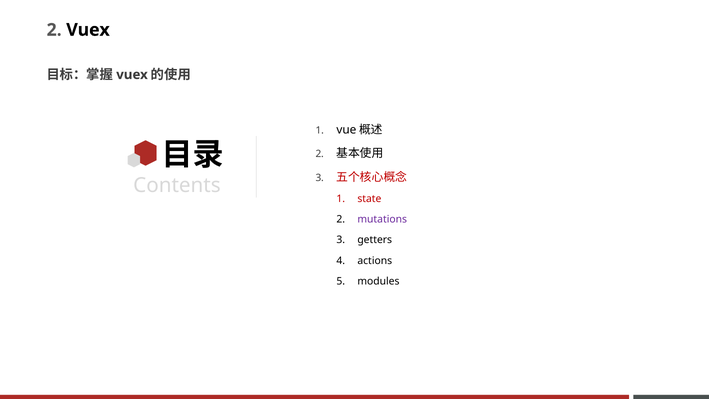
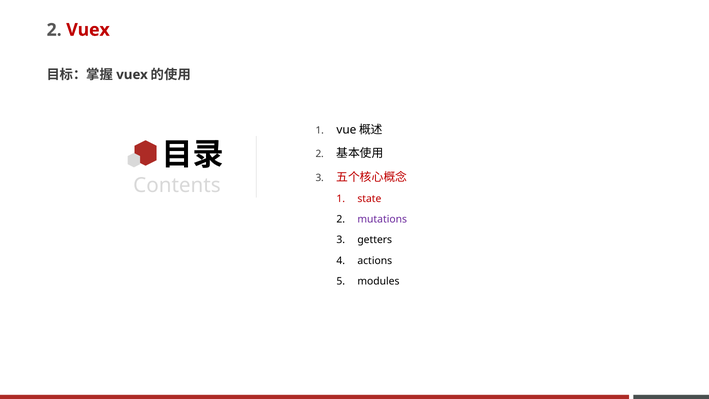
Vuex colour: black -> red (88, 30)
